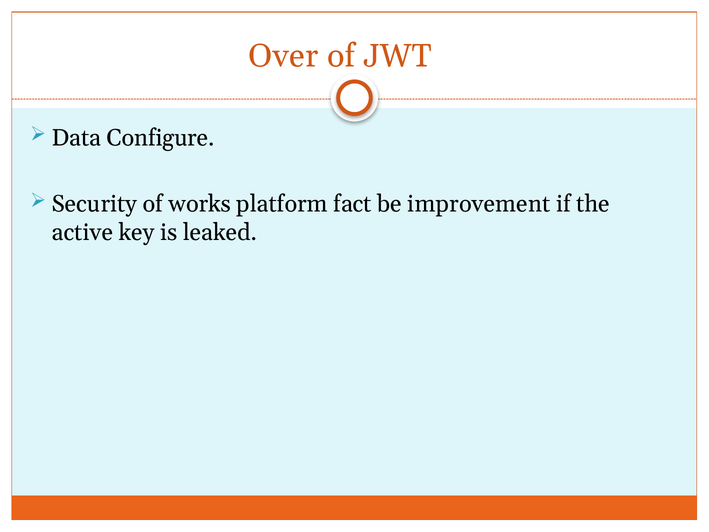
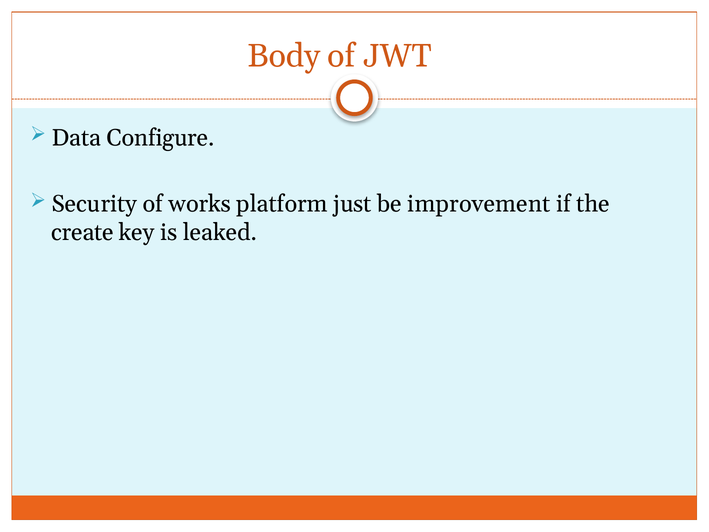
Over: Over -> Body (284, 56)
fact: fact -> just (353, 204)
active: active -> create (83, 232)
